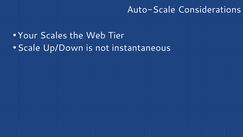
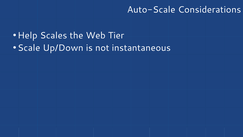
Your: Your -> Help (27, 35)
